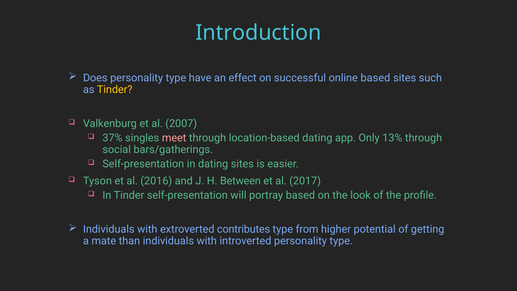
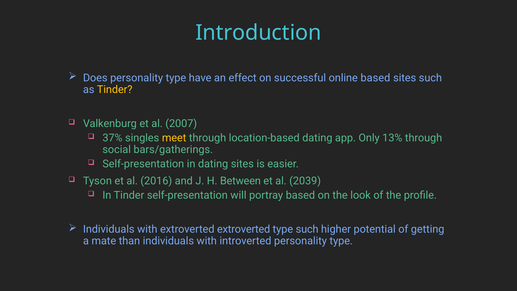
meet colour: pink -> yellow (174, 138)
2017: 2017 -> 2039 (305, 181)
extroverted contributes: contributes -> extroverted (244, 229)
type from: from -> such (307, 229)
